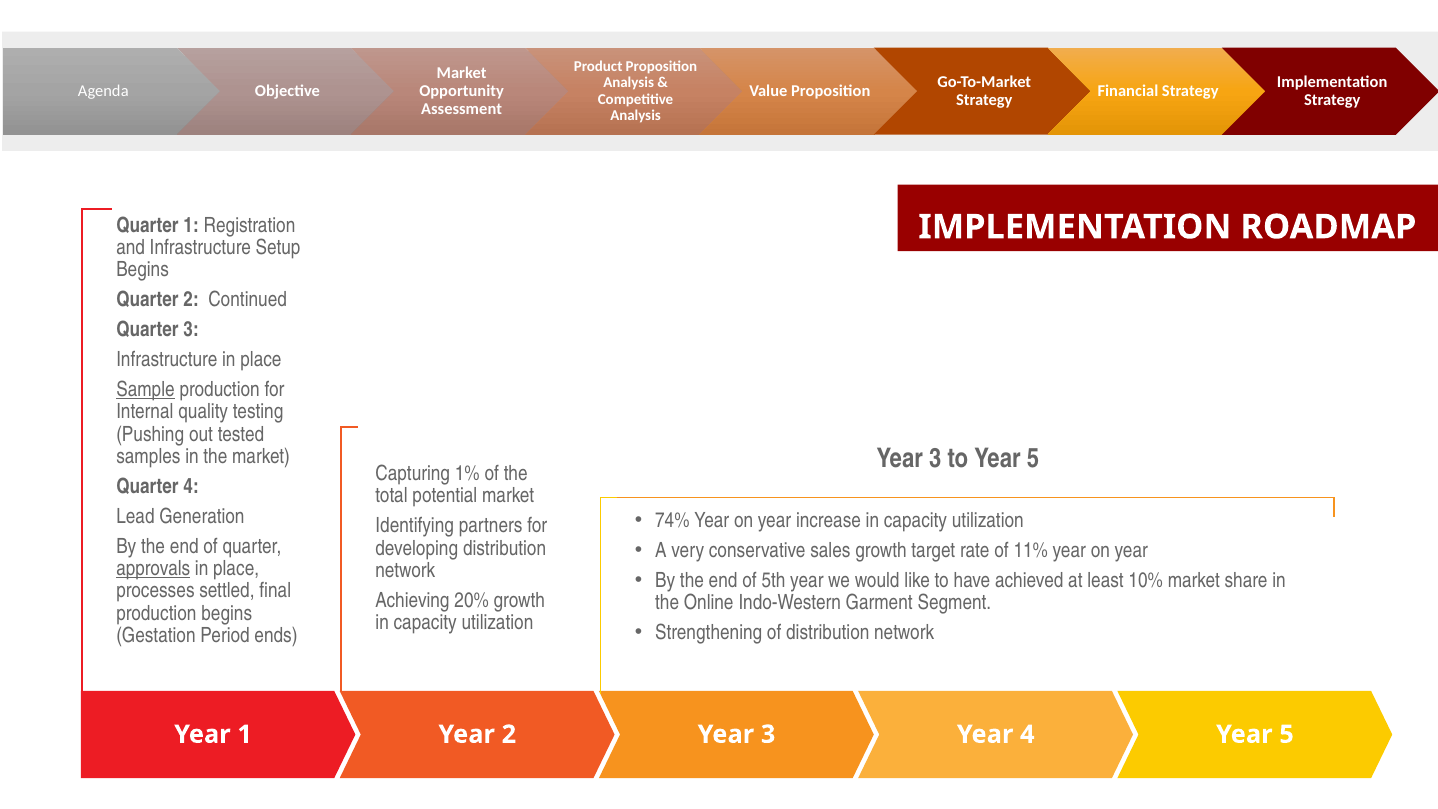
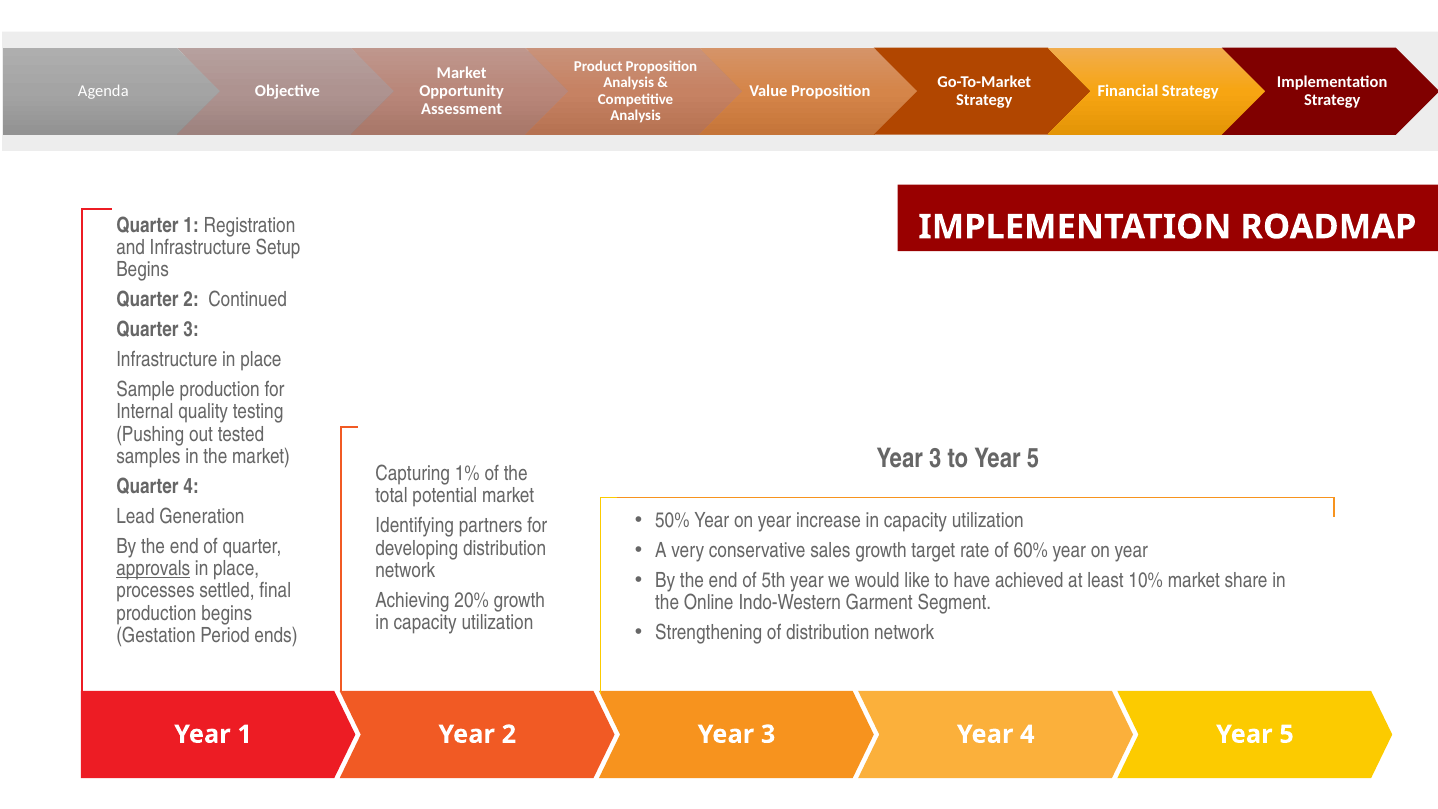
Sample underline: present -> none (145, 389)
74%: 74% -> 50% (672, 521)
11%: 11% -> 60% (1031, 550)
